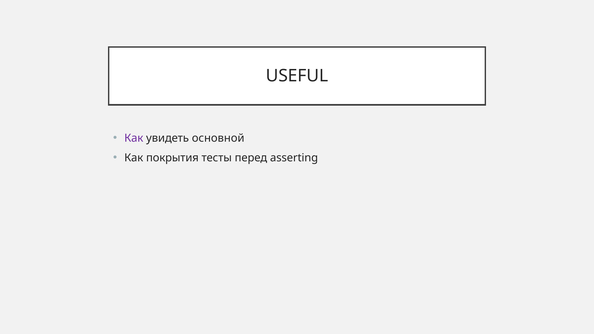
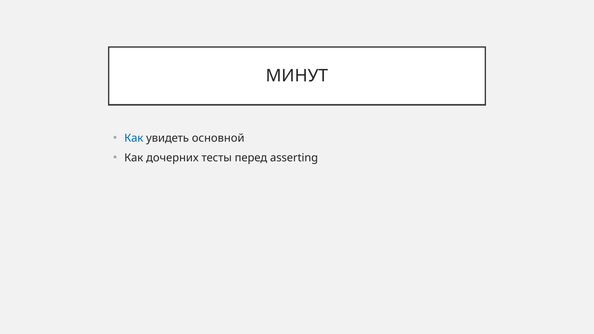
USEFUL: USEFUL -> МИНУТ (297, 76)
Как colour: purple -> blue (134, 138)
покрытия: покрытия -> дочерних (172, 158)
